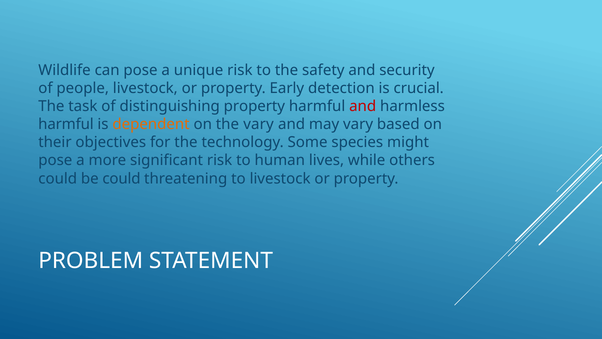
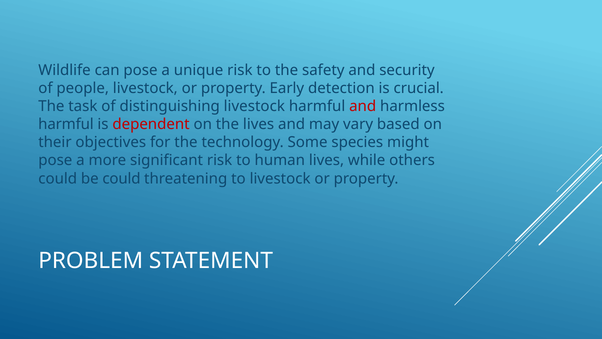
distinguishing property: property -> livestock (254, 106)
dependent colour: orange -> red (151, 124)
the vary: vary -> lives (259, 124)
